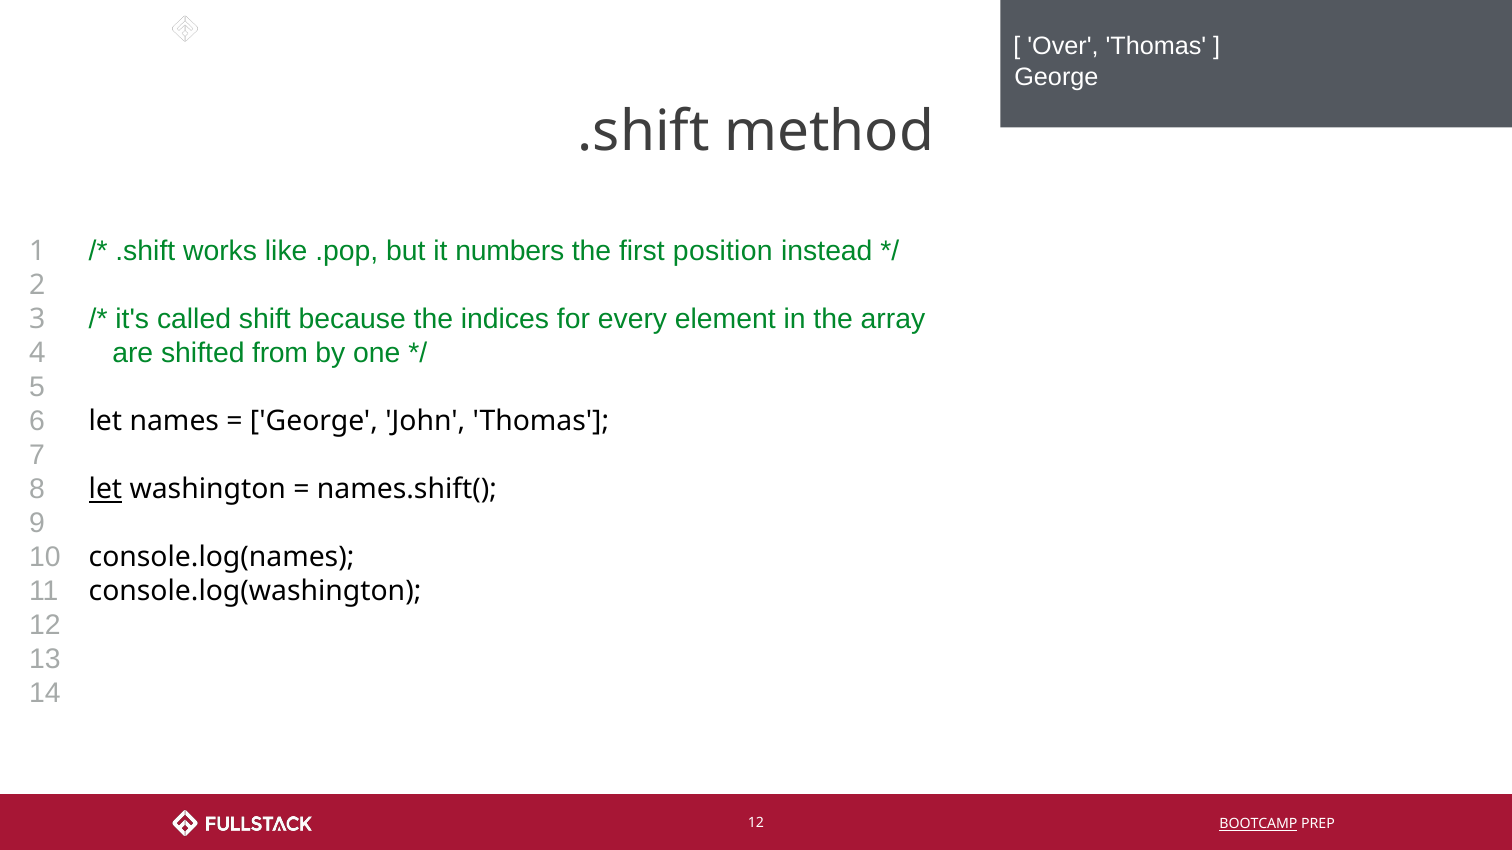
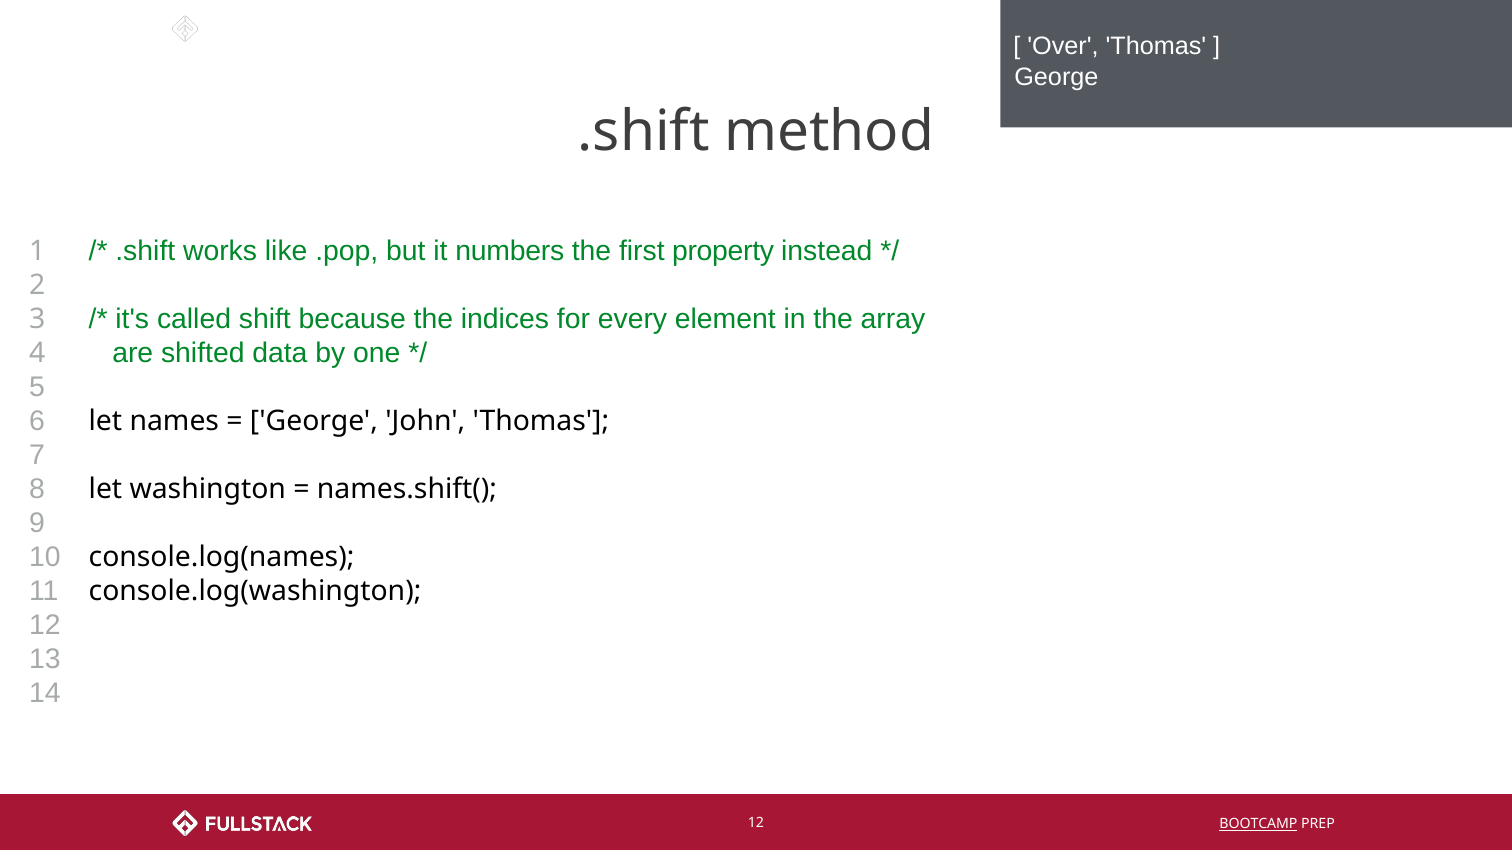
position: position -> property (723, 252)
from: from -> data (280, 354)
let underline: present -> none (105, 490)
